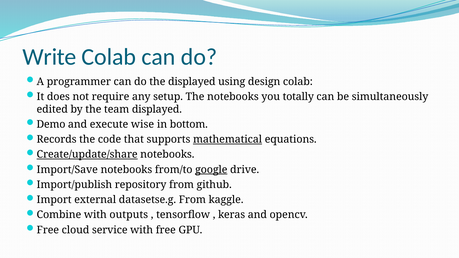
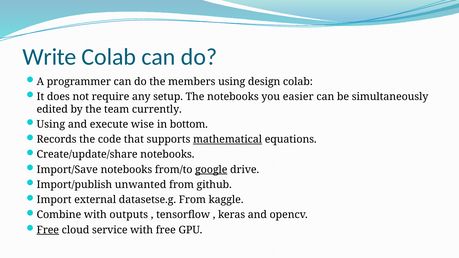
the displayed: displayed -> members (192, 82)
totally: totally -> easier (298, 97)
team displayed: displayed -> currently (157, 109)
Demo: Demo -> Using (51, 124)
Create/update/share underline: present -> none (87, 155)
repository: repository -> unwanted (141, 185)
Free underline: none -> present (48, 230)
